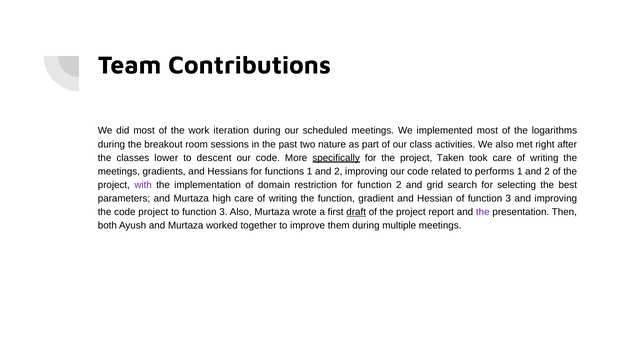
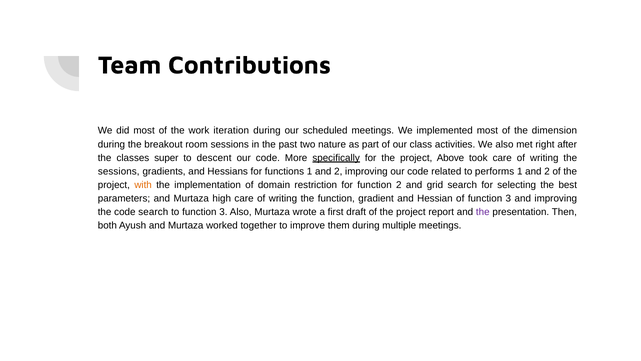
logarithms: logarithms -> dimension (554, 131)
lower: lower -> super (166, 158)
Taken: Taken -> Above (450, 158)
meetings: meetings -> sessions (119, 171)
with colour: purple -> orange (143, 185)
code project: project -> search (153, 212)
draft underline: present -> none (356, 212)
